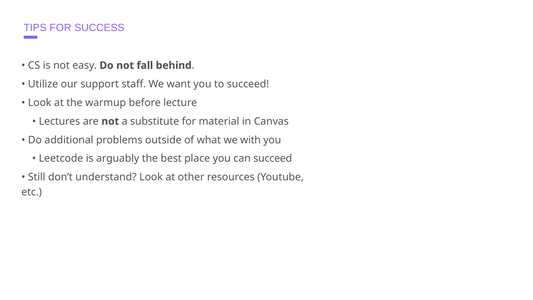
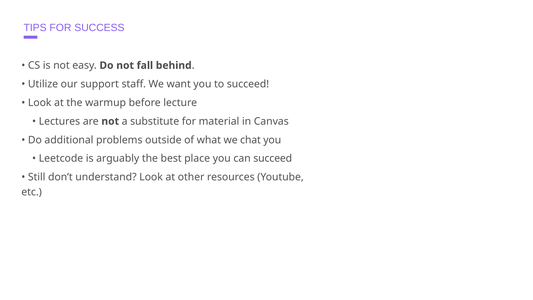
with: with -> chat (250, 140)
